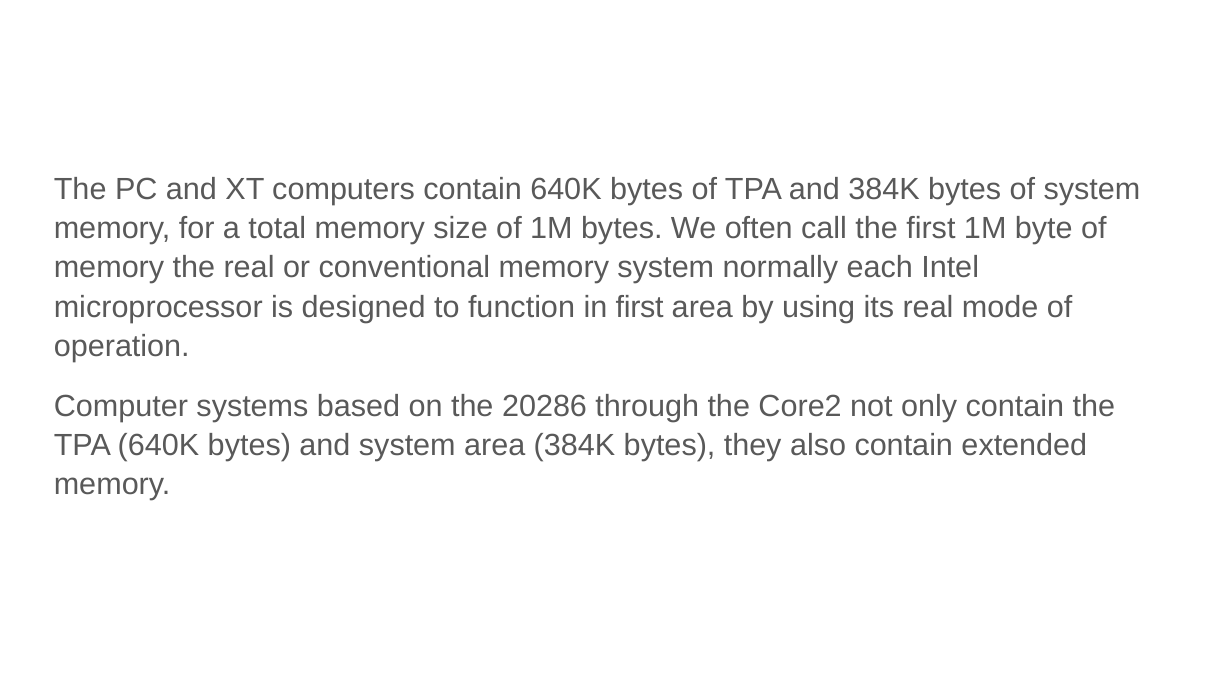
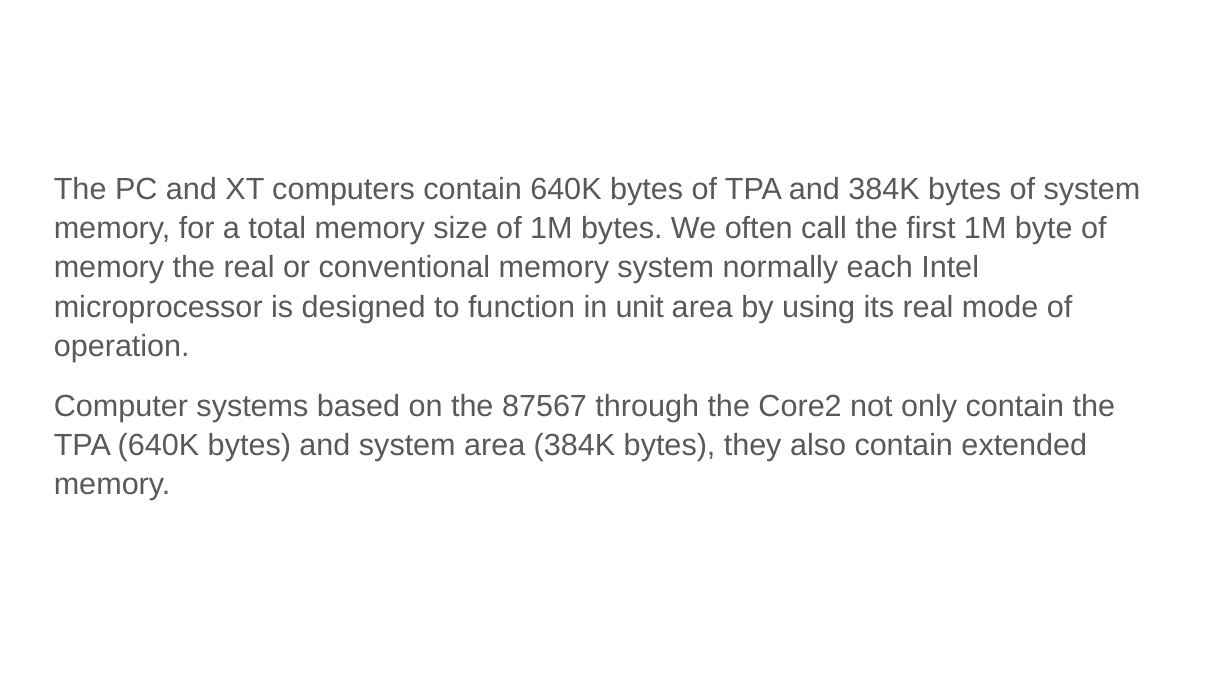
in first: first -> unit (640, 307)
20286: 20286 -> 87567 (545, 406)
